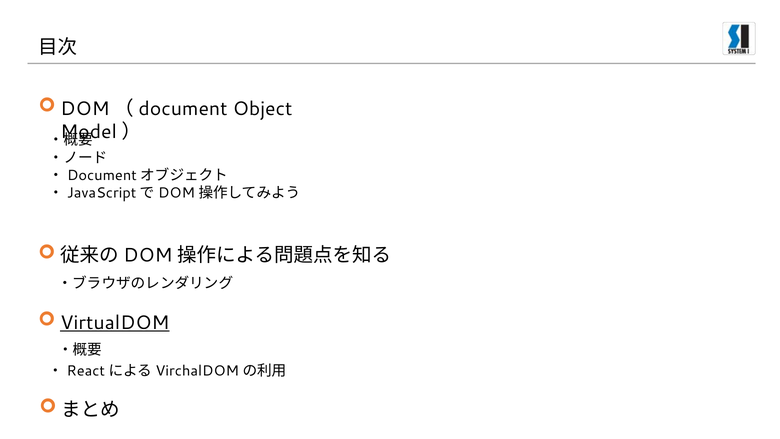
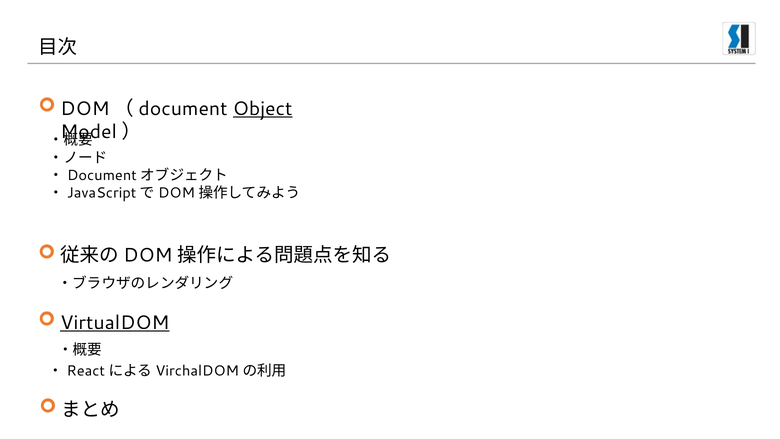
Object underline: none -> present (263, 109)
